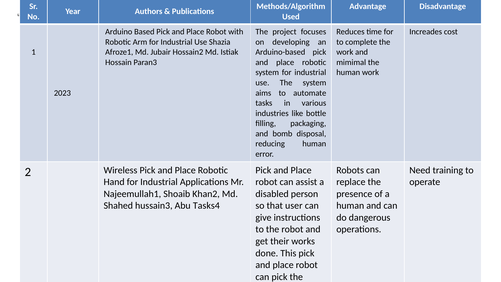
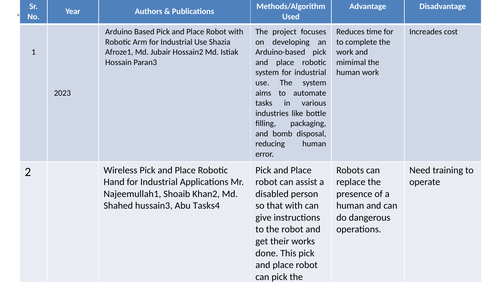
that user: user -> with (294, 206)
